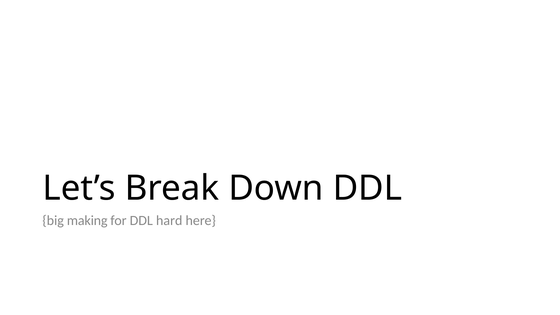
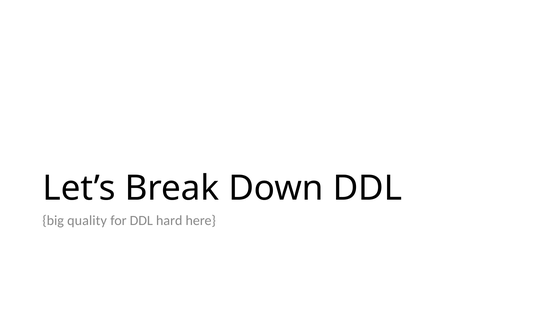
making: making -> quality (87, 220)
